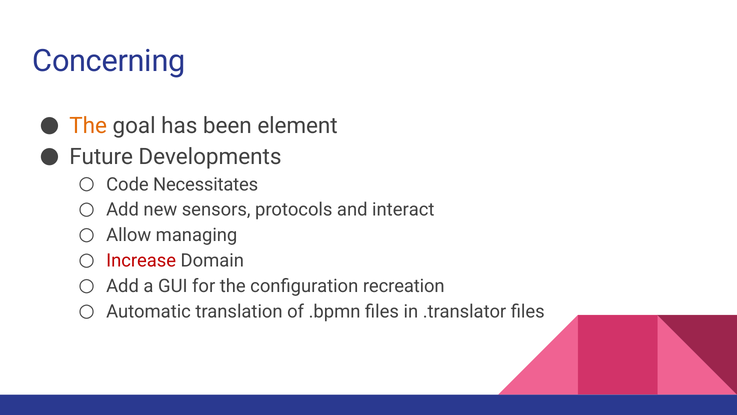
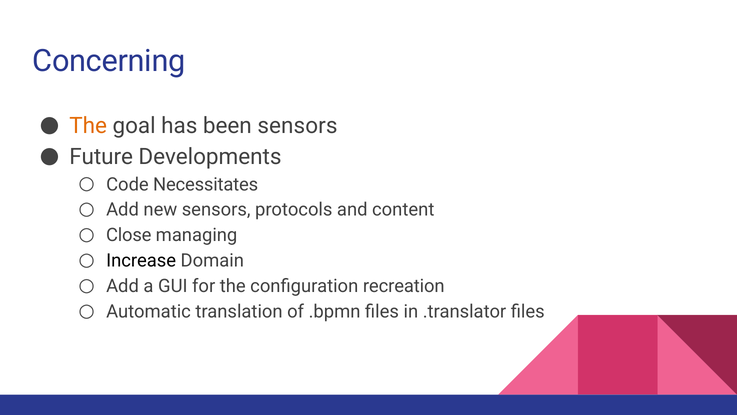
been element: element -> sensors (297, 126)
interact: interact -> content (403, 210)
Allow: Allow -> Close (129, 235)
Increase colour: red -> black (141, 260)
